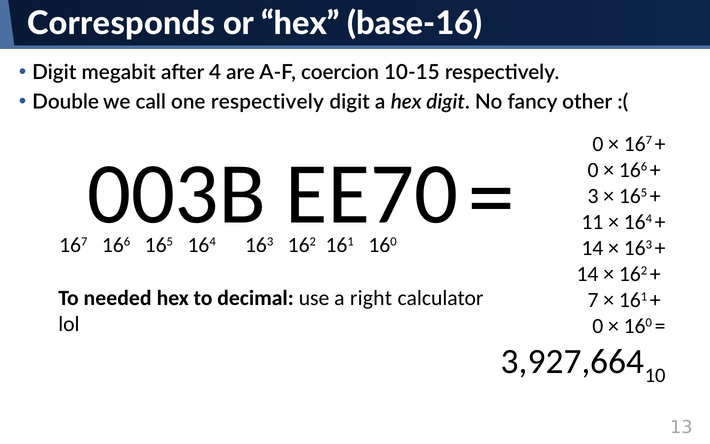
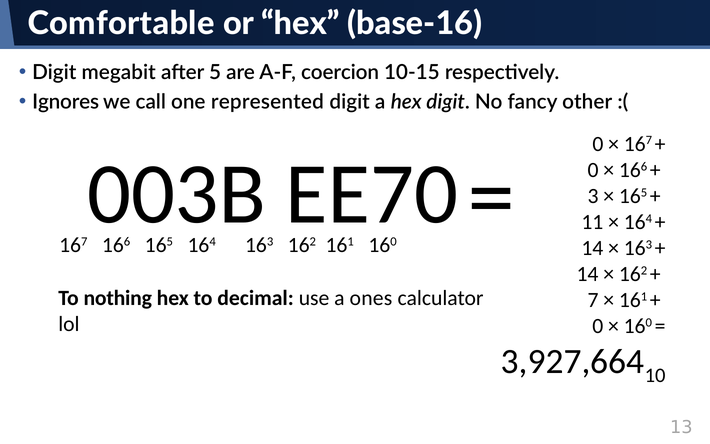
Corresponds: Corresponds -> Comfortable (121, 24)
4: 4 -> 5 (215, 72)
Double: Double -> Ignores (66, 102)
one respectively: respectively -> represented (267, 102)
needed: needed -> nothing (118, 298)
right: right -> ones (371, 298)
